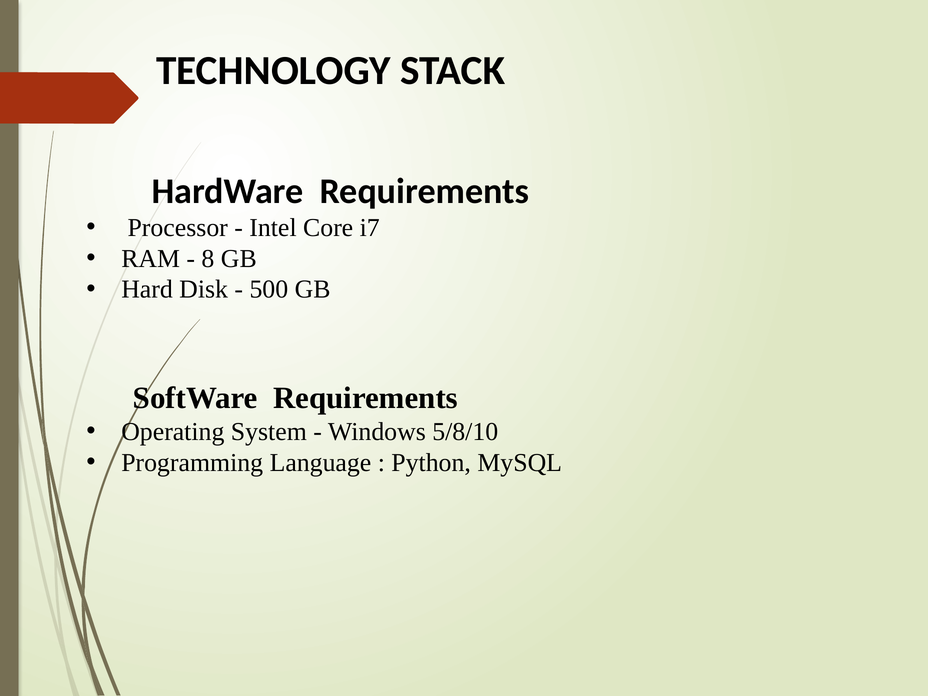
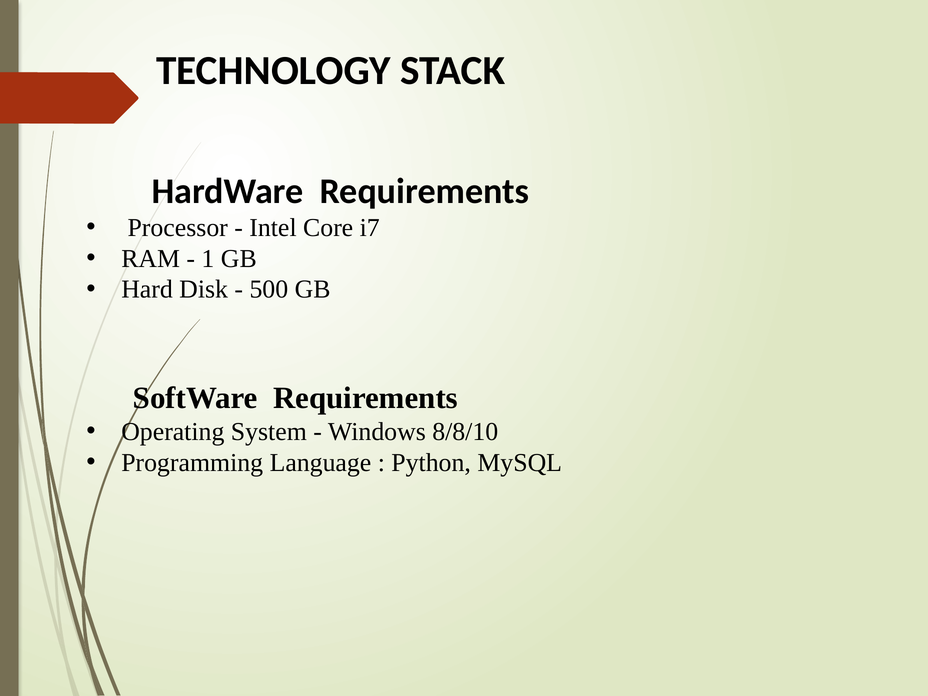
8: 8 -> 1 (208, 259)
5/8/10: 5/8/10 -> 8/8/10 (465, 432)
